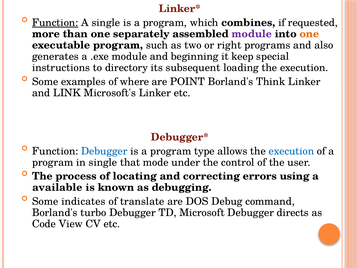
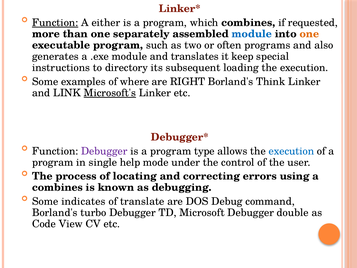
A single: single -> either (106, 23)
module colour: purple -> blue (252, 34)
right: right -> often (229, 45)
beginning: beginning -> translates (195, 56)
POINT: POINT -> RIGHT (188, 82)
Microsoft's underline: none -> present (110, 93)
Debugger colour: blue -> purple (104, 151)
that: that -> help (130, 162)
available: available -> combines (57, 187)
directs: directs -> double (293, 213)
